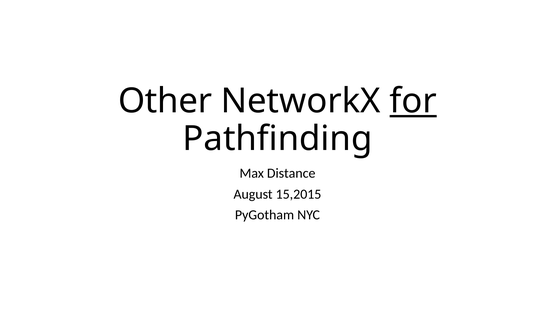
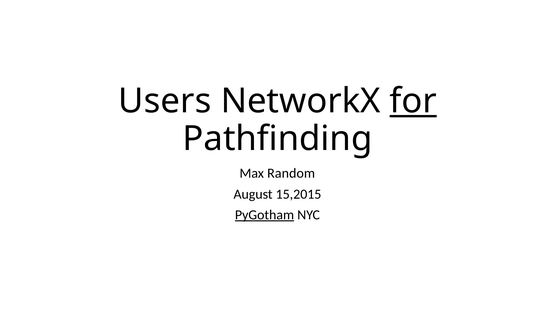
Other: Other -> Users (165, 101)
Distance: Distance -> Random (291, 173)
PyGotham underline: none -> present (265, 215)
